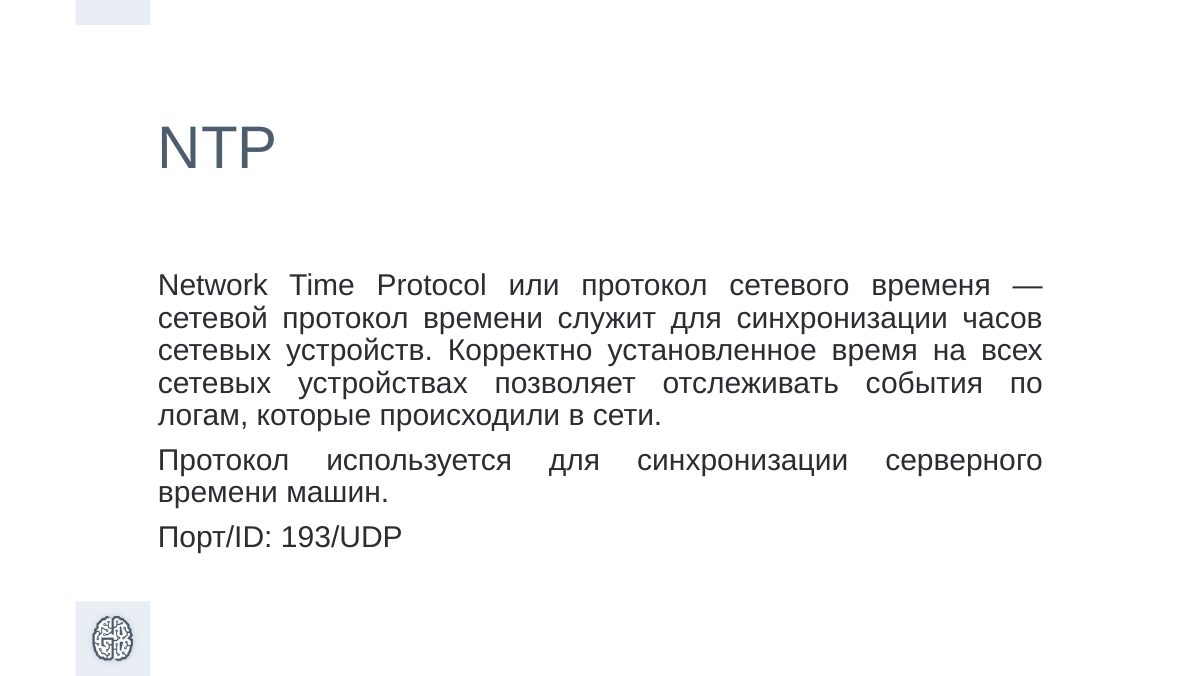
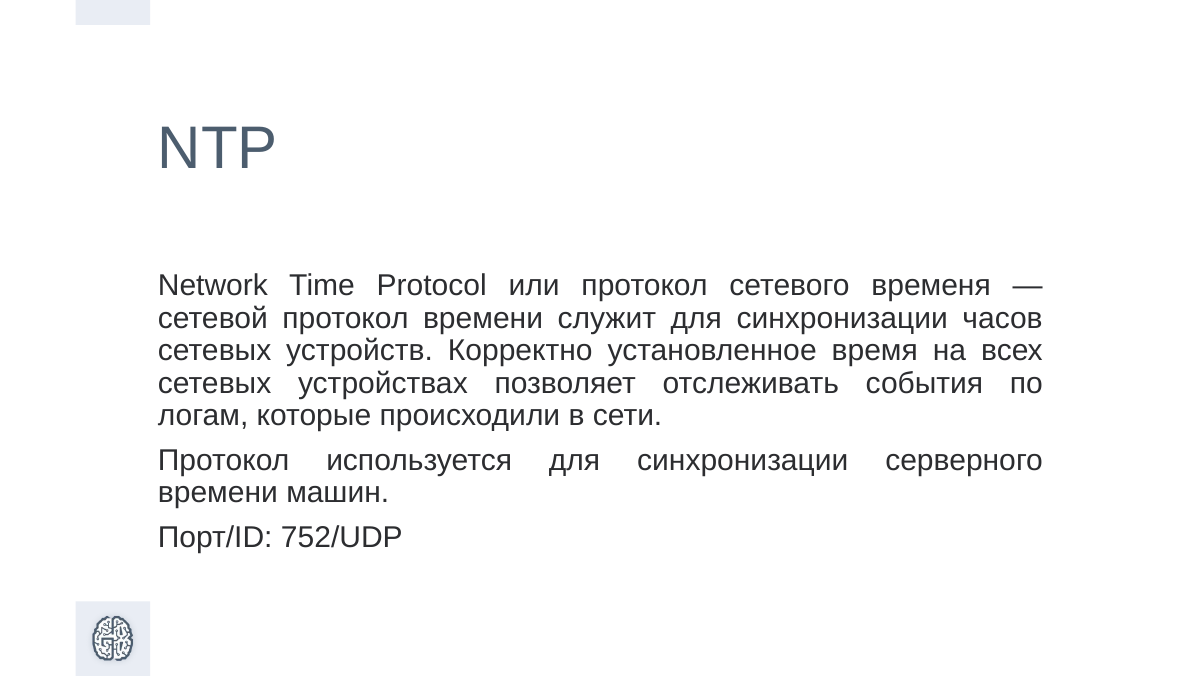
193/UDP: 193/UDP -> 752/UDP (342, 538)
